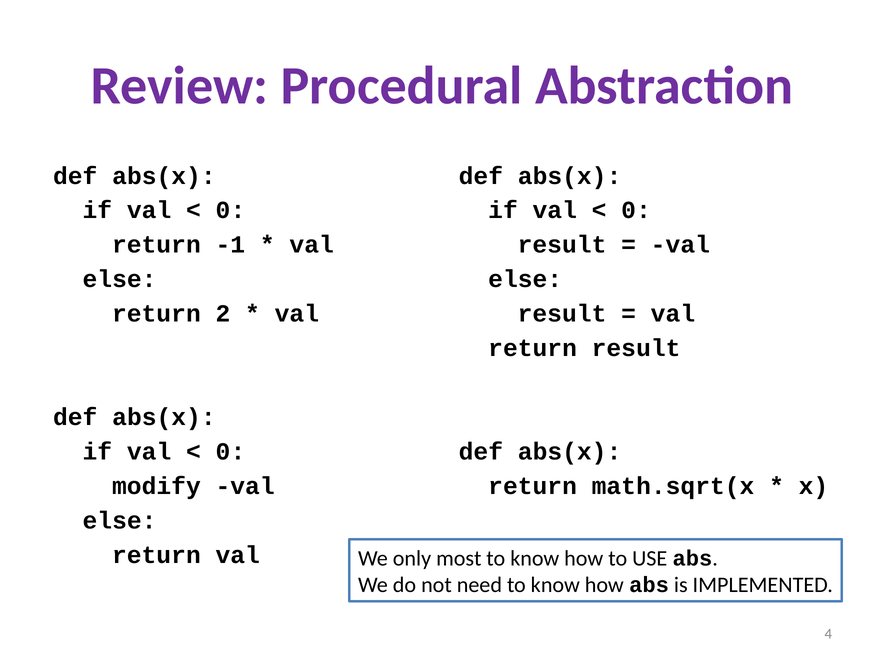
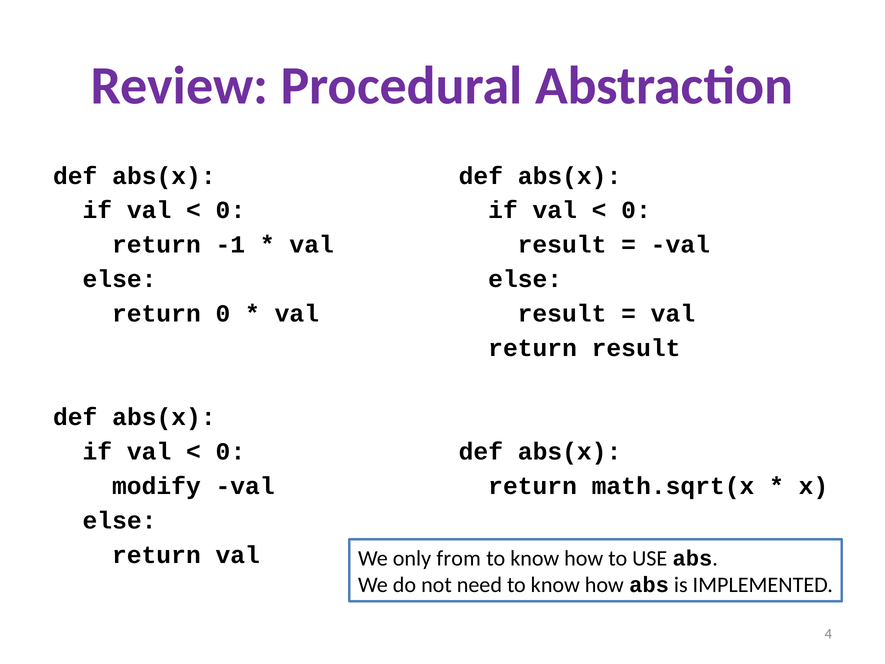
return 2: 2 -> 0 (223, 314)
most: most -> from (459, 558)
